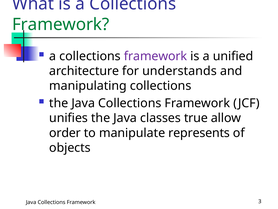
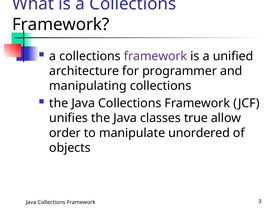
Framework colour: green -> black (61, 24)
understands: understands -> programmer (180, 71)
represents: represents -> unordered (199, 133)
